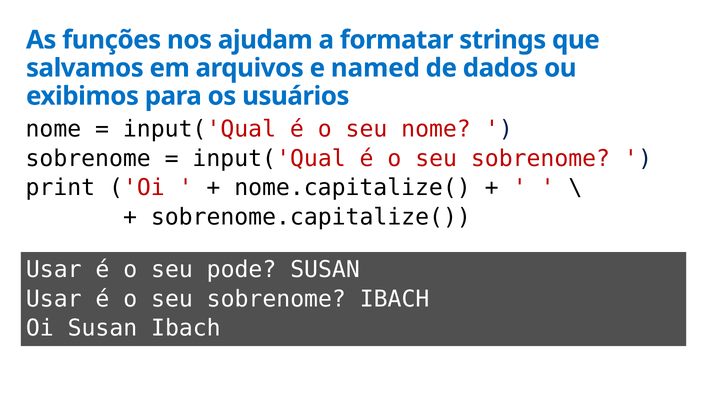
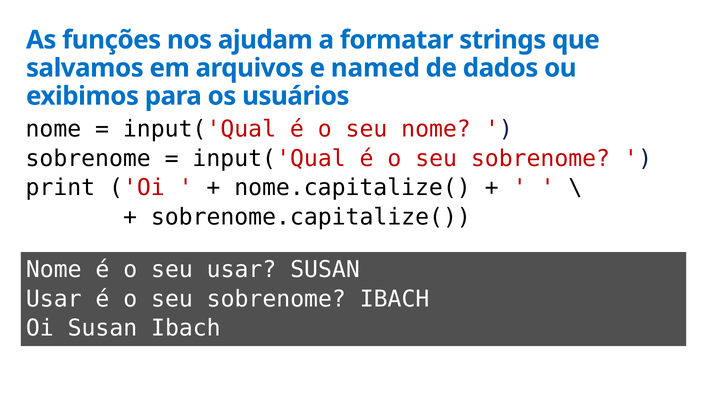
Usar: Usar -> Nome (54, 269)
seu pode: pode -> usar (242, 269)
